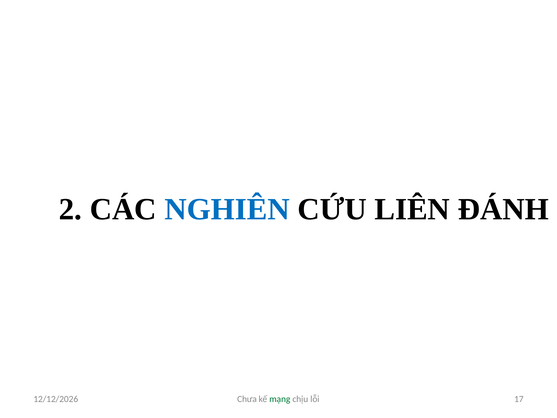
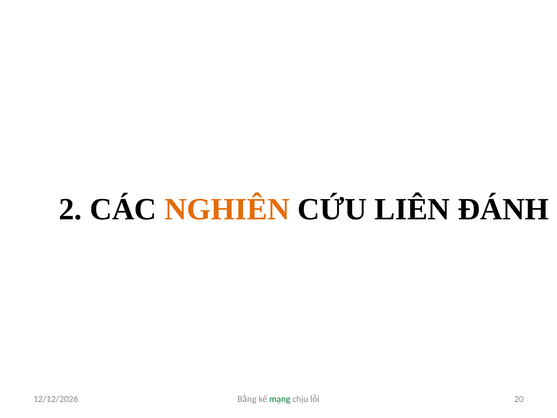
NGHIÊN colour: blue -> orange (227, 209)
Chưa: Chưa -> Bằng (247, 399)
17: 17 -> 20 (519, 399)
